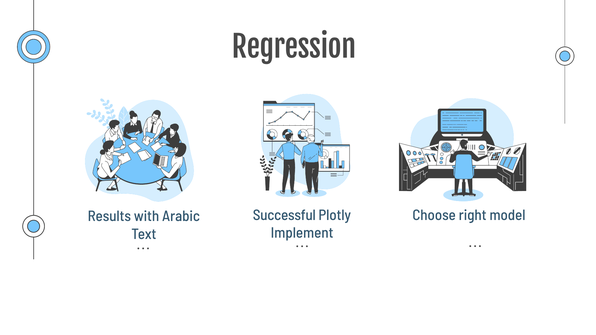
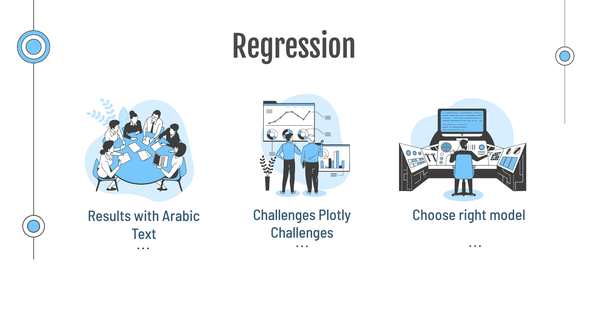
Successful: Successful -> Challenges (284, 215)
Implement: Implement -> Challenges (302, 233)
